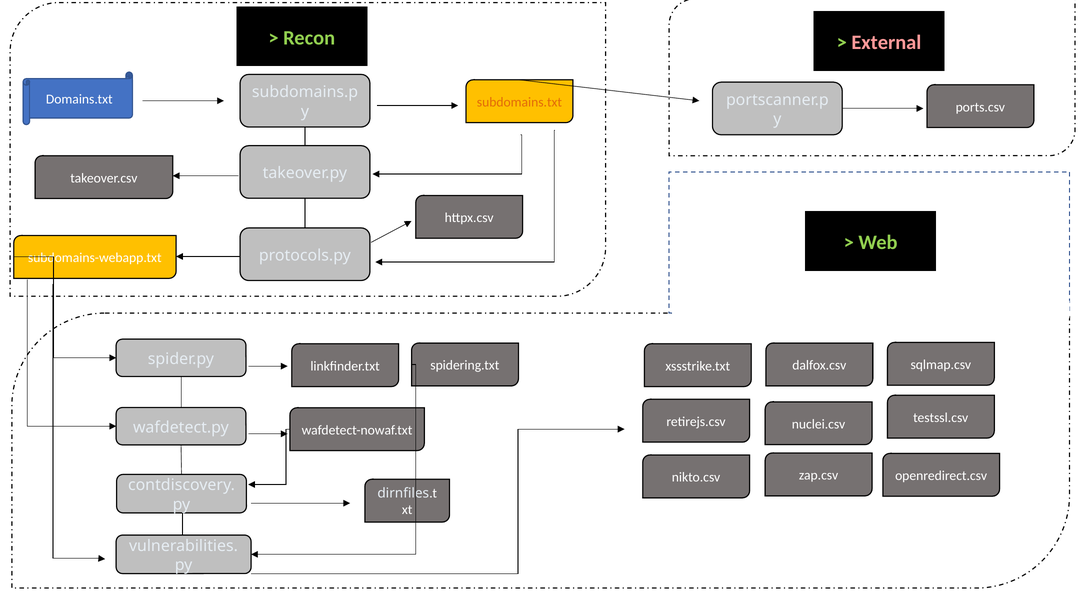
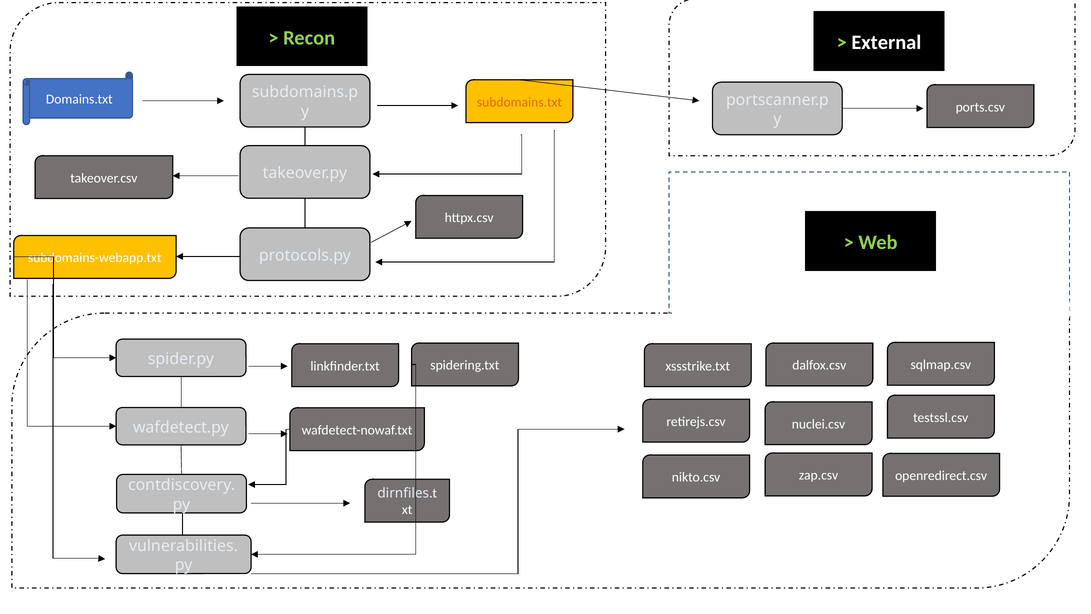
External colour: pink -> white (886, 42)
